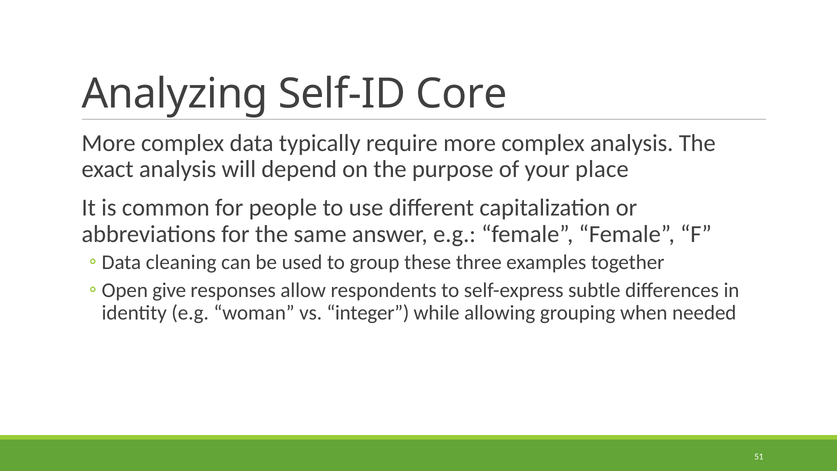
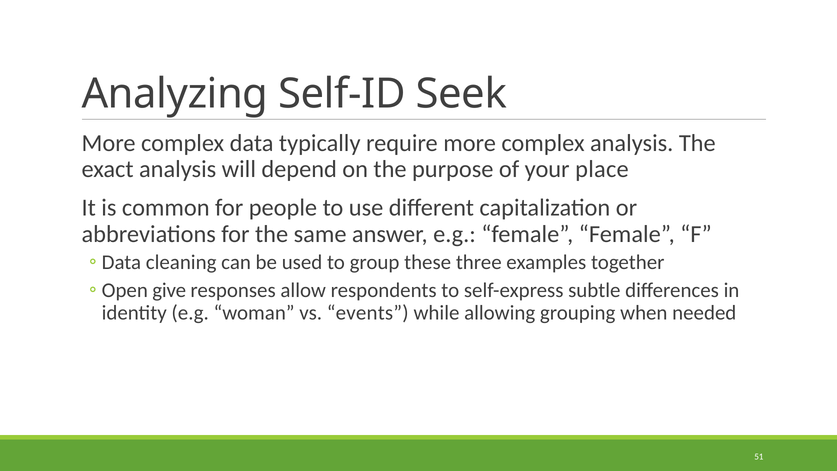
Core: Core -> Seek (461, 94)
integer: integer -> events (368, 313)
